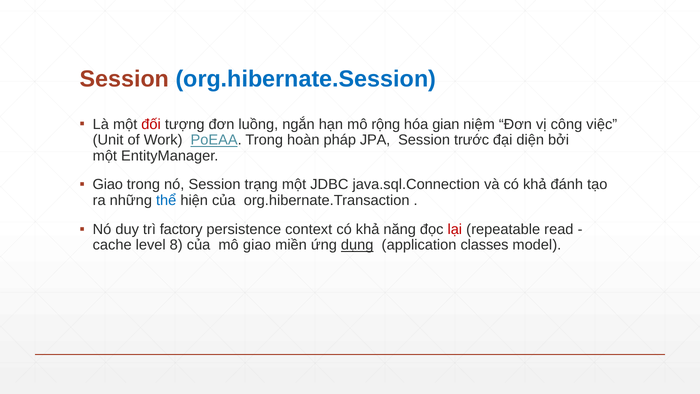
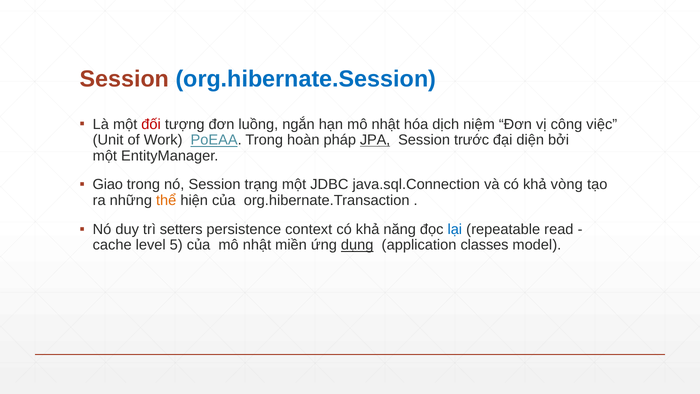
hạn mô rộng: rộng -> nhật (386, 124)
gian: gian -> dịch (446, 124)
JPA underline: none -> present (375, 140)
đánh: đánh -> vòng (567, 185)
thể colour: blue -> orange (166, 200)
factory: factory -> setters (181, 229)
lại colour: red -> blue (455, 229)
8: 8 -> 5 (176, 245)
của mô giao: giao -> nhật (257, 245)
